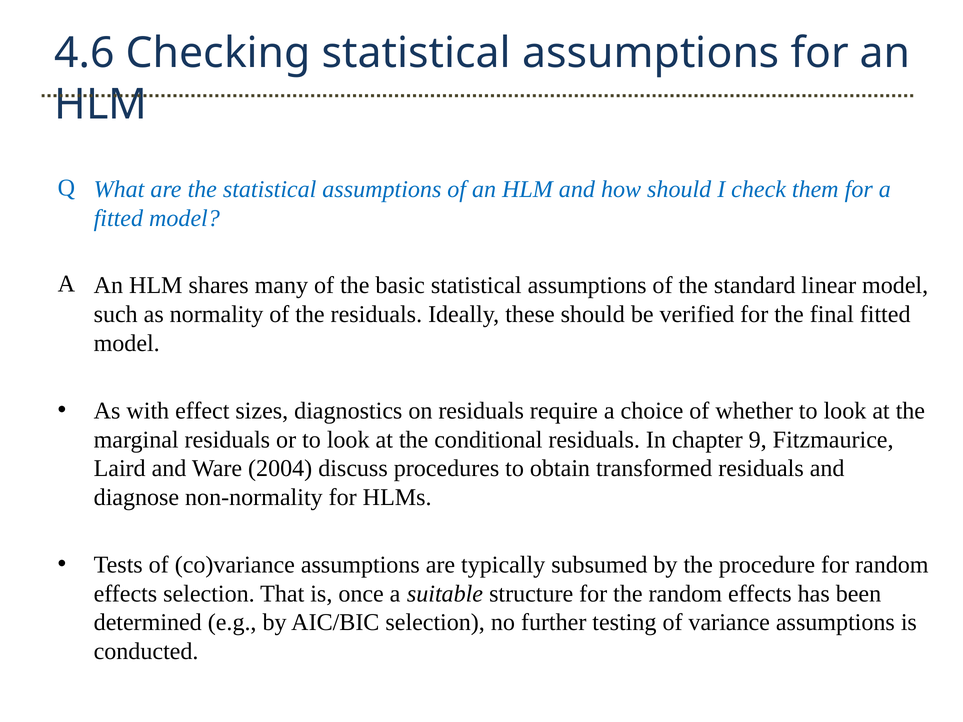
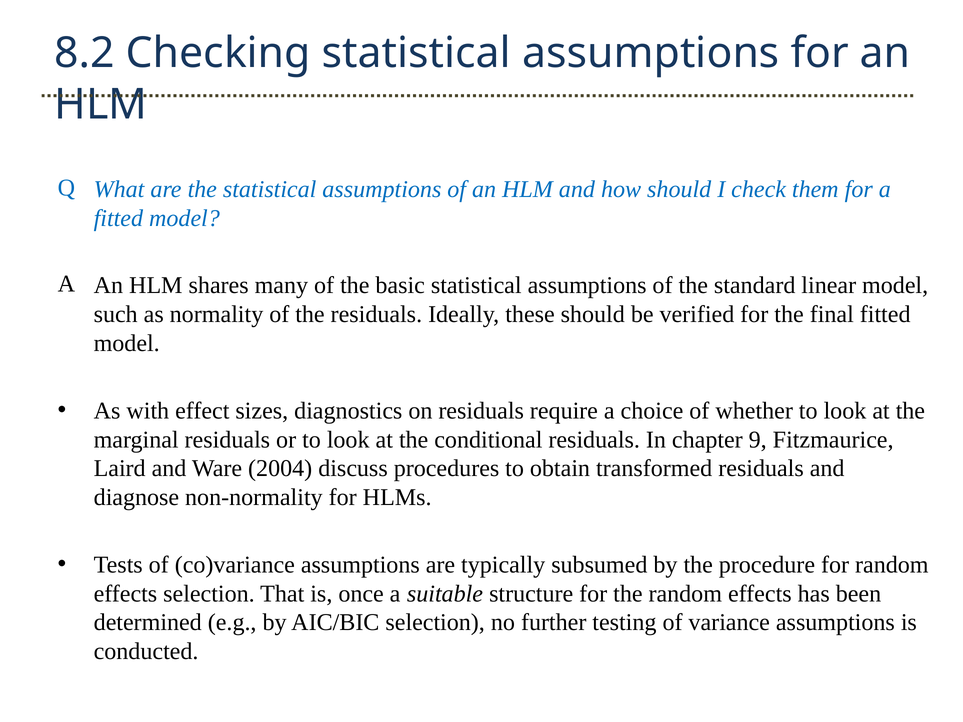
4.6: 4.6 -> 8.2 (85, 53)
